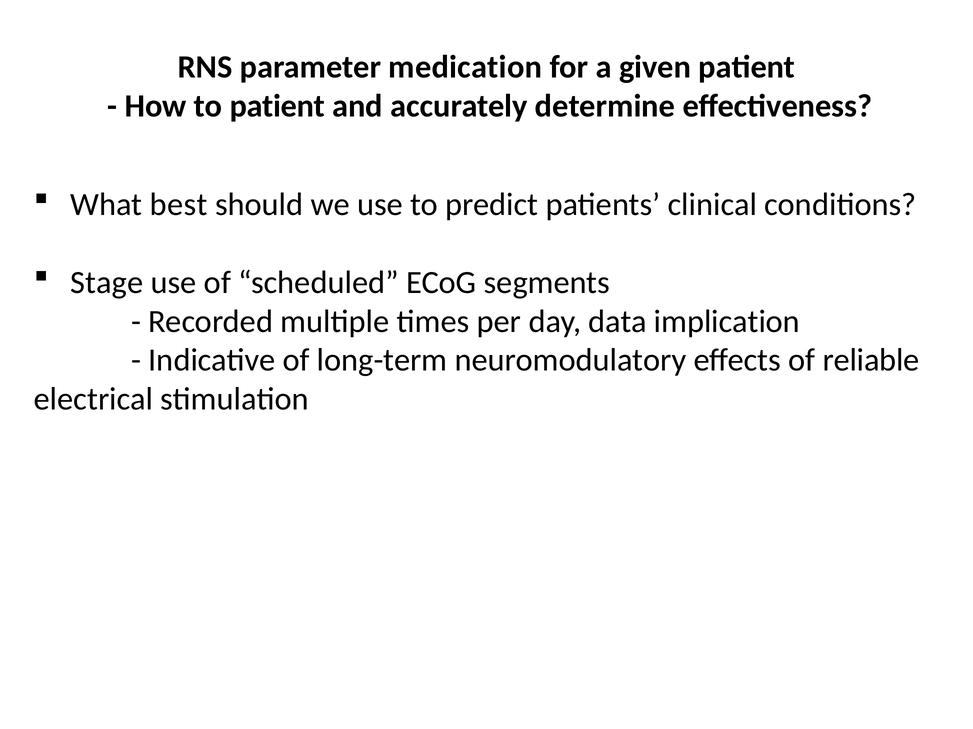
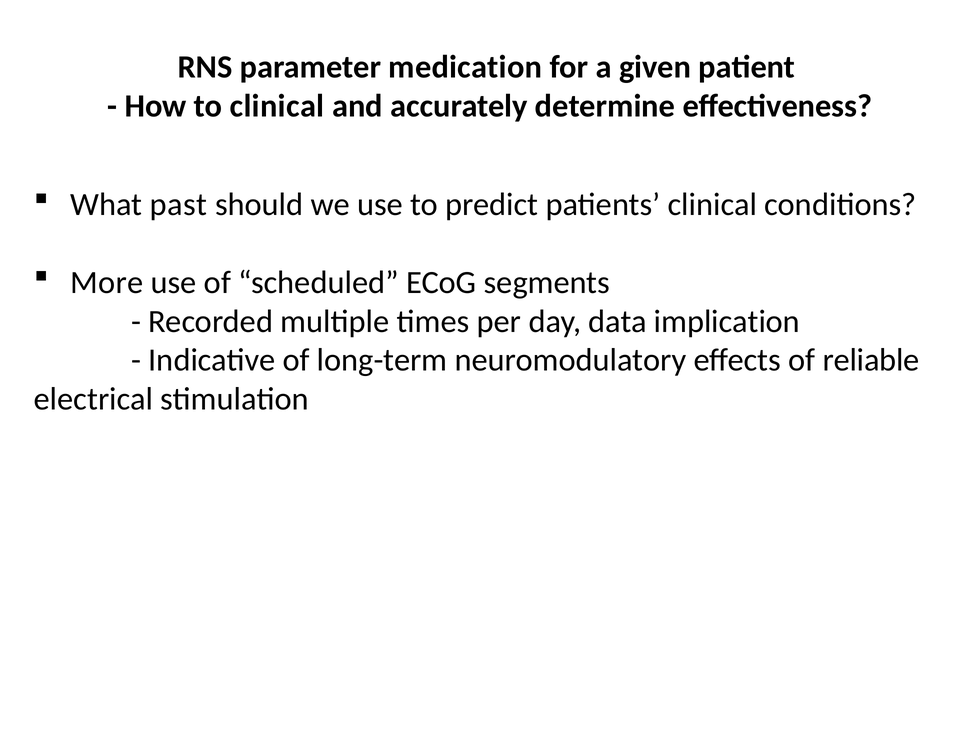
to patient: patient -> clinical (277, 106)
best: best -> past (179, 205)
Stage: Stage -> More (107, 283)
